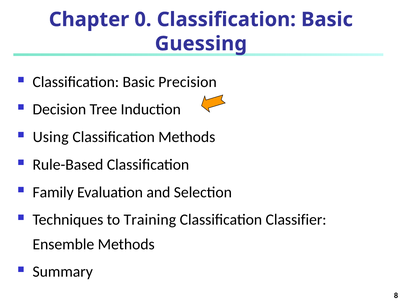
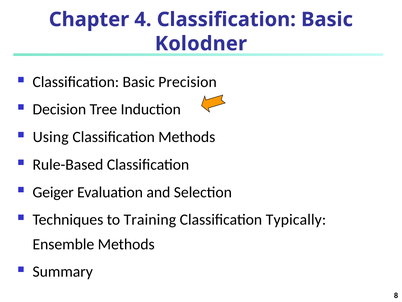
0: 0 -> 4 (143, 19)
Guessing: Guessing -> Kolodner (201, 44)
Family: Family -> Geiger (53, 192)
Classifier: Classifier -> Typically (296, 219)
